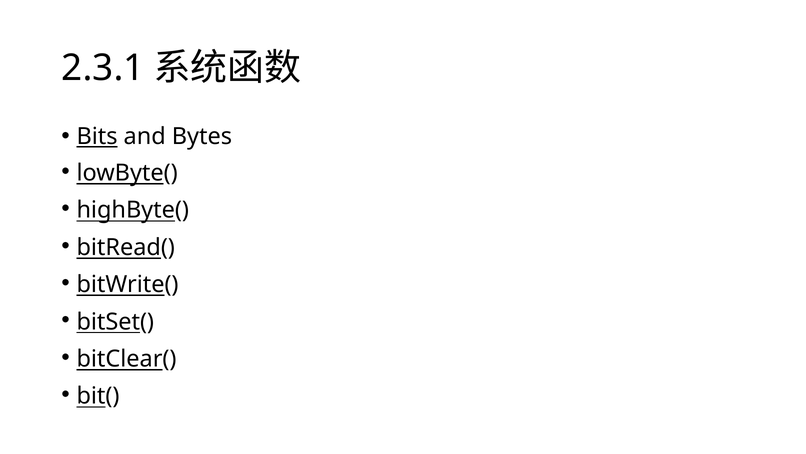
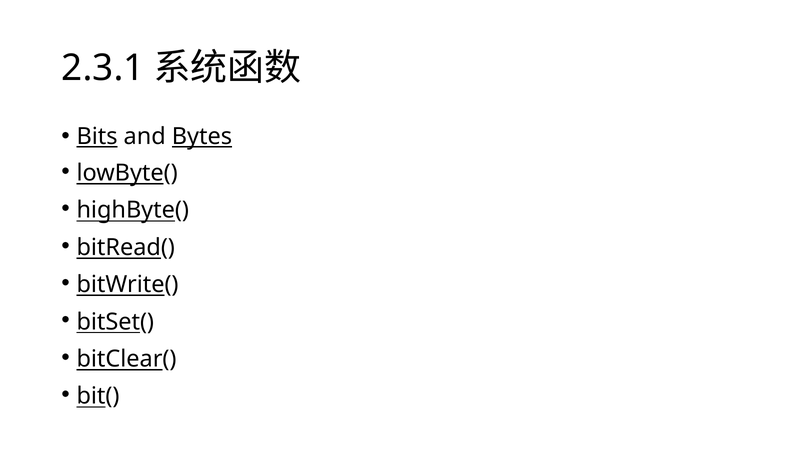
Bytes underline: none -> present (202, 136)
